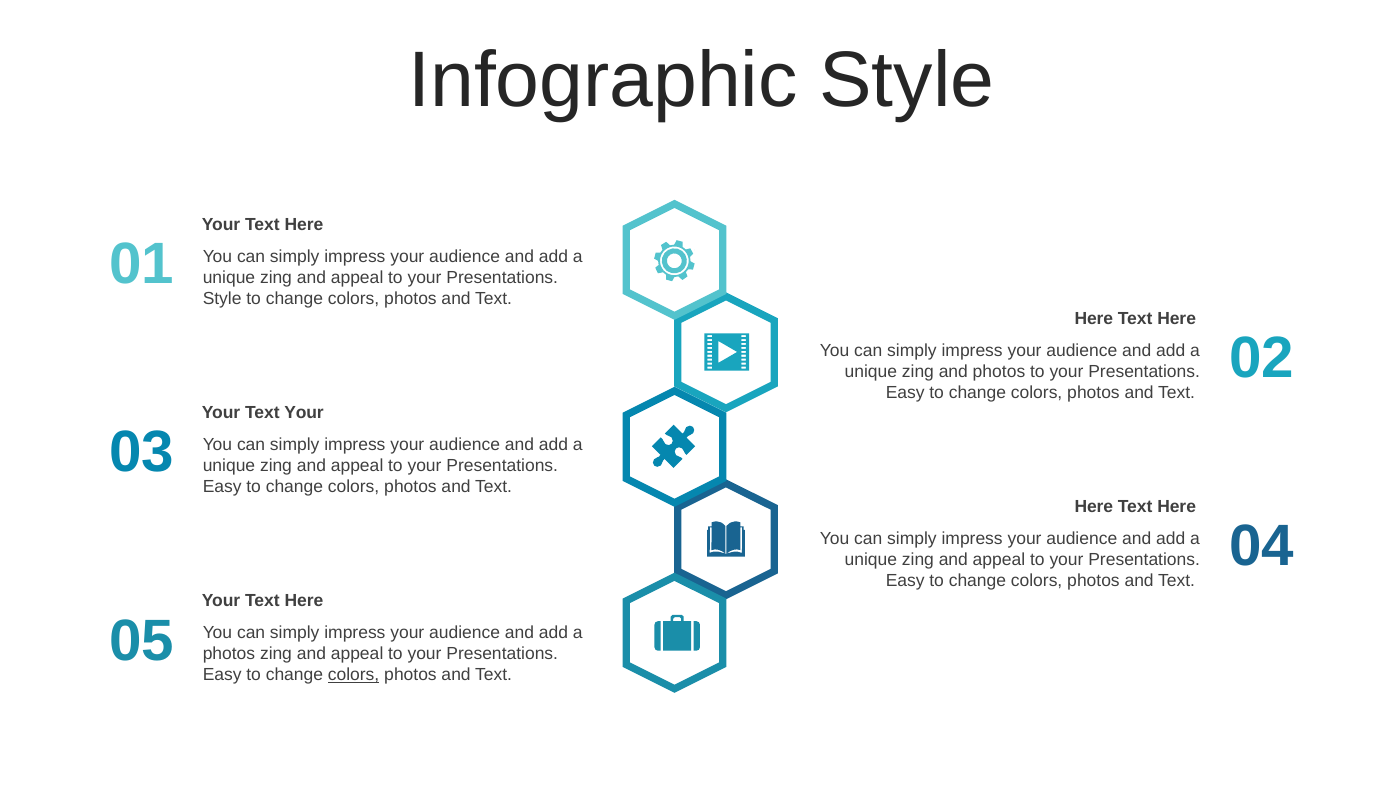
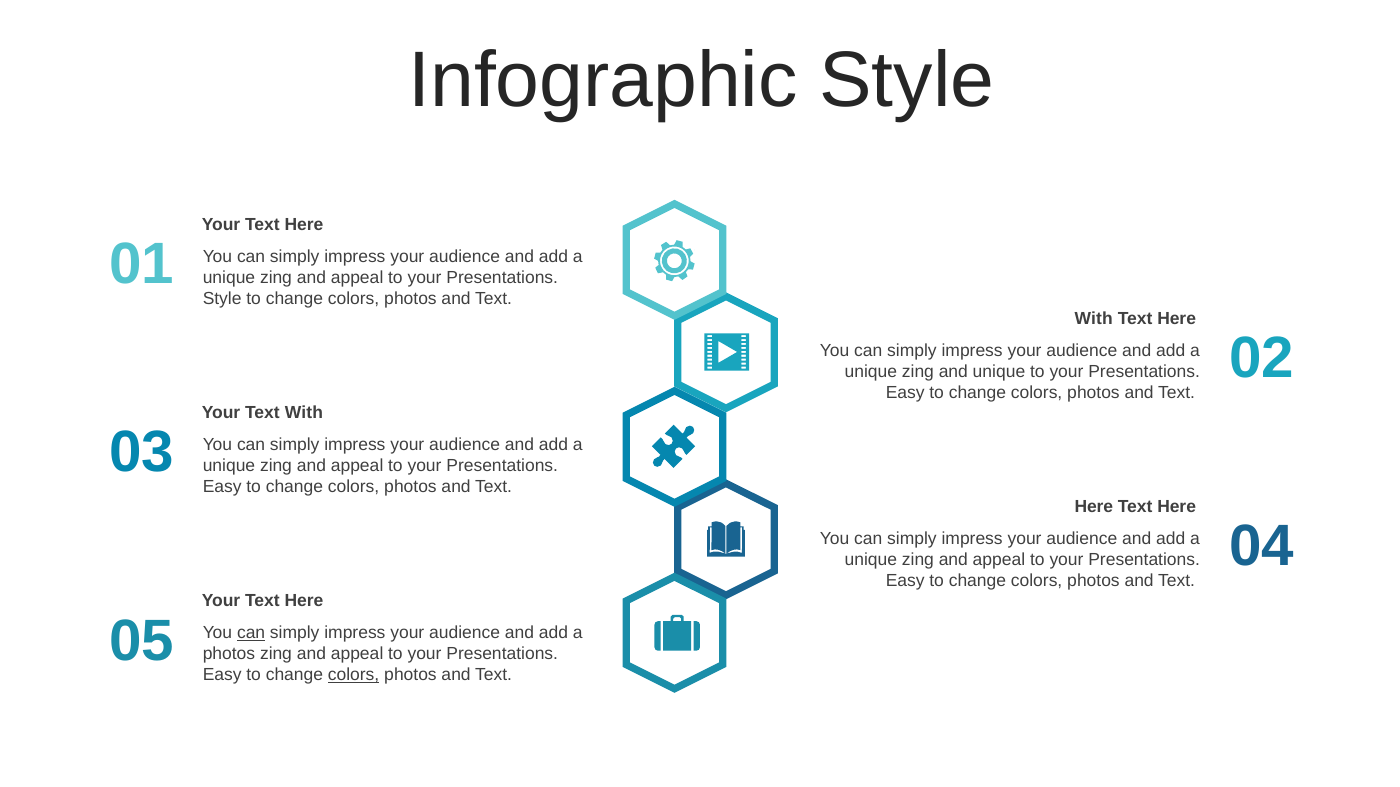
Here: Here -> With (1094, 319)
and photos: photos -> unique (999, 372)
Your Text Your: Your -> With (304, 413)
can underline: none -> present (251, 633)
